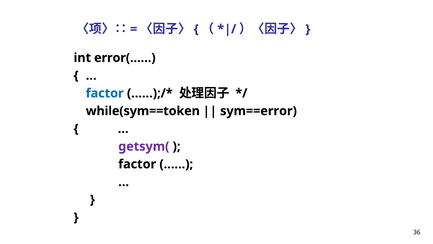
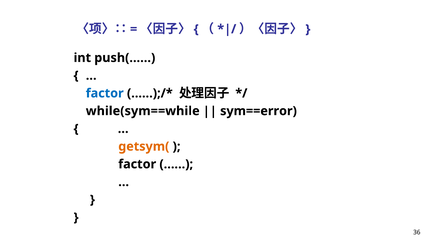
error(……: error(…… -> push(…… (125, 58)
while(sym==token: while(sym==token -> while(sym==while (143, 111)
getsym( colour: purple -> orange (144, 146)
